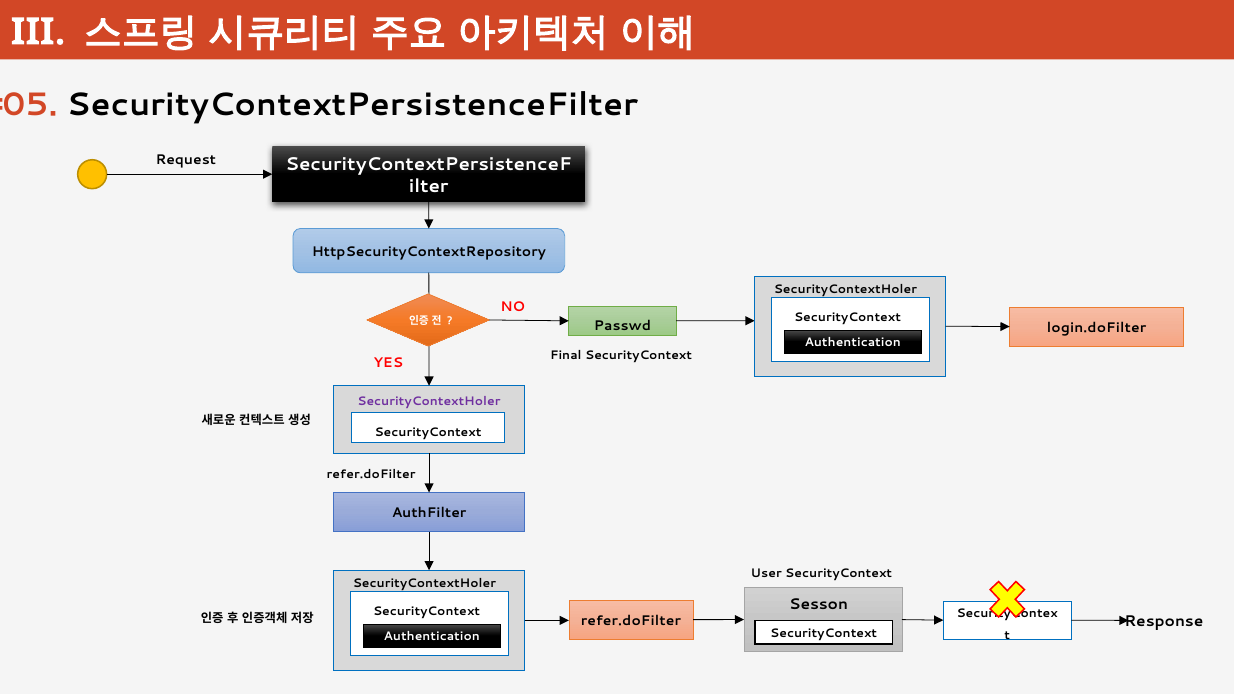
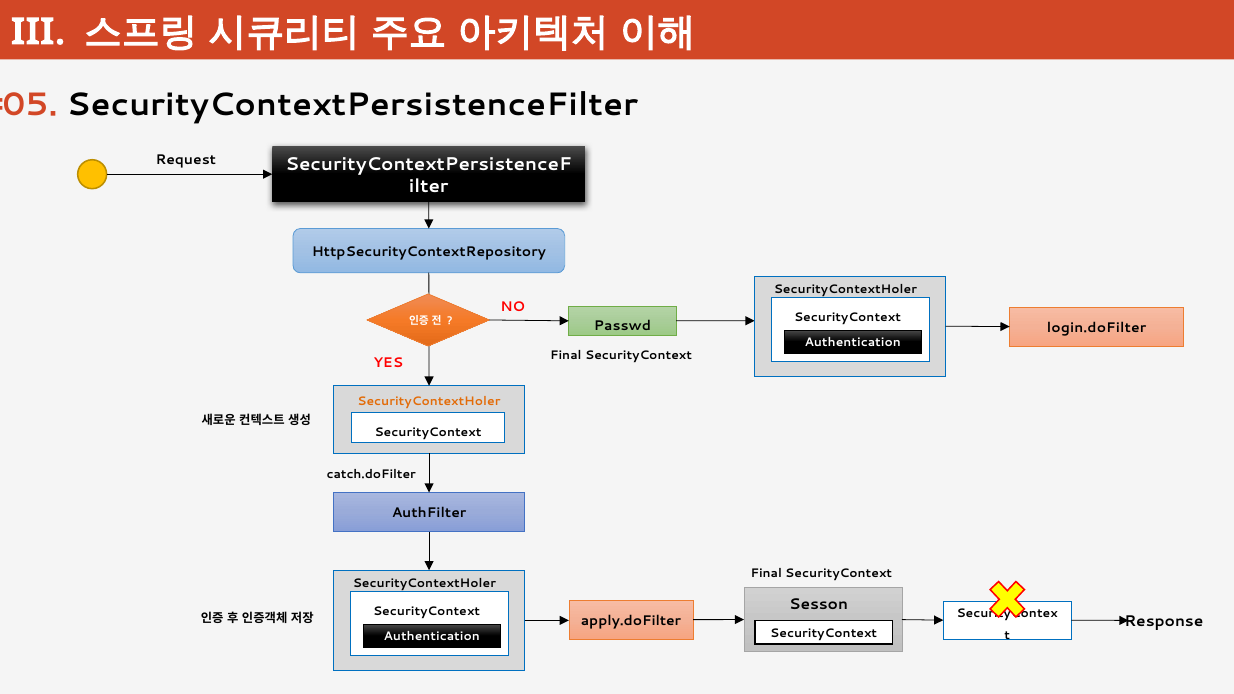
SecurityContextHoler colour: purple -> orange (429, 402)
refer.doFilter: refer.doFilter -> catch.doFilter (371, 475)
User: User -> Final (766, 573)
refer.doFilter: refer.doFilter -> apply.doFilter (631, 621)
